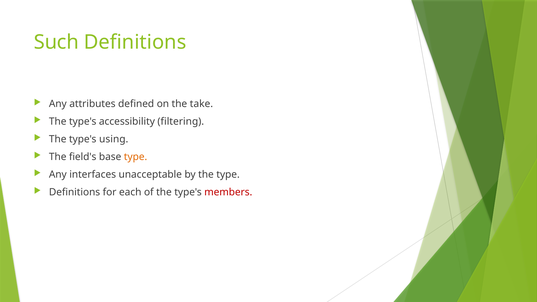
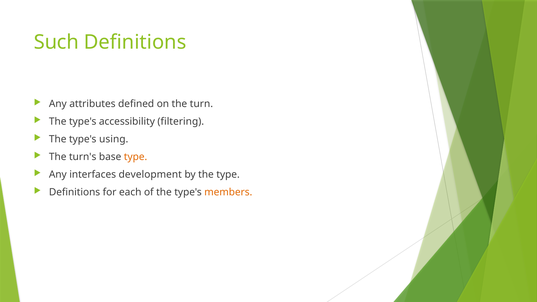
take: take -> turn (201, 104)
field's: field's -> turn's (83, 157)
unacceptable: unacceptable -> development (150, 175)
members colour: red -> orange (228, 192)
